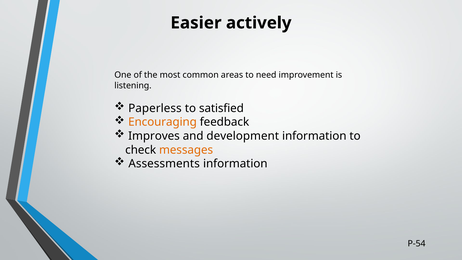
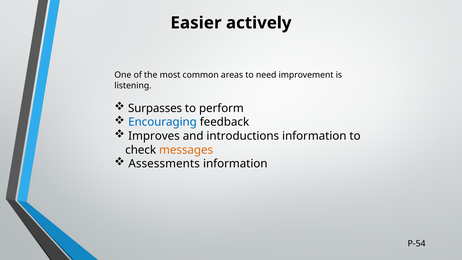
Paperless: Paperless -> Surpasses (155, 108)
satisfied: satisfied -> perform (221, 108)
Encouraging colour: orange -> blue (163, 122)
development: development -> introductions (243, 136)
